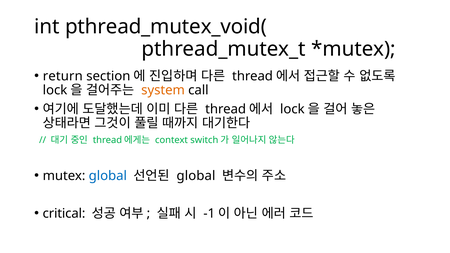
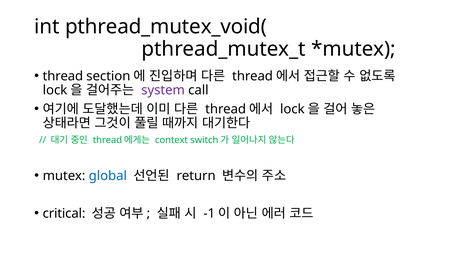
return: return -> thread (63, 76)
system colour: orange -> purple (163, 90)
global: global -> return (196, 176)
